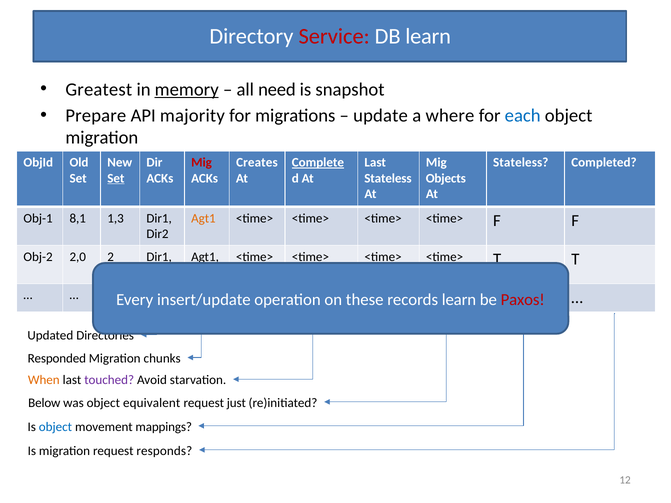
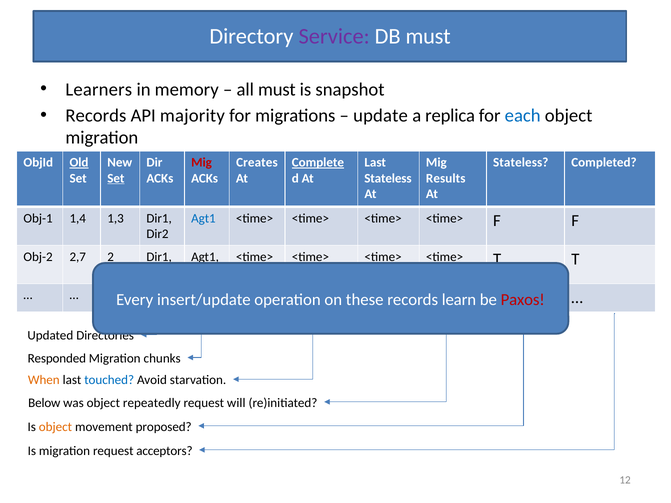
Service colour: red -> purple (334, 37)
DB learn: learn -> must (428, 37)
Greatest: Greatest -> Learners (99, 89)
memory underline: present -> none (187, 89)
all need: need -> must (277, 89)
Prepare: Prepare -> Records (96, 116)
where: where -> replica (450, 116)
Old underline: none -> present (79, 162)
Objects: Objects -> Results (446, 178)
8,1: 8,1 -> 1,4 (78, 218)
Agt1 colour: orange -> blue (203, 218)
2,0: 2,0 -> 2,7 (78, 257)
touched colour: purple -> blue (109, 380)
equivalent: equivalent -> repeatedly (152, 403)
just: just -> will (236, 403)
object colour: blue -> orange (55, 427)
mappings: mappings -> proposed (164, 427)
responds: responds -> acceptors (164, 451)
